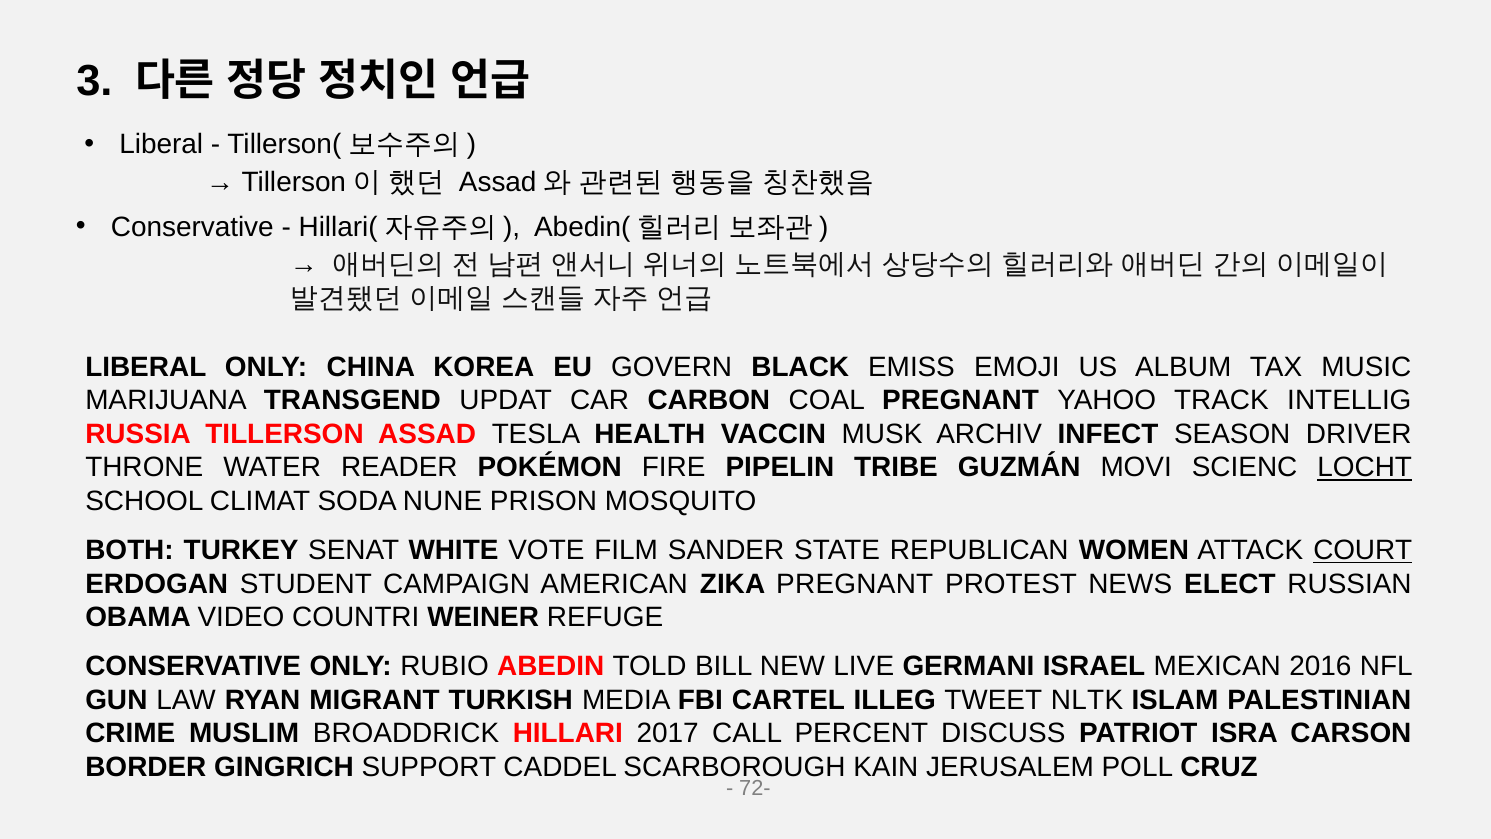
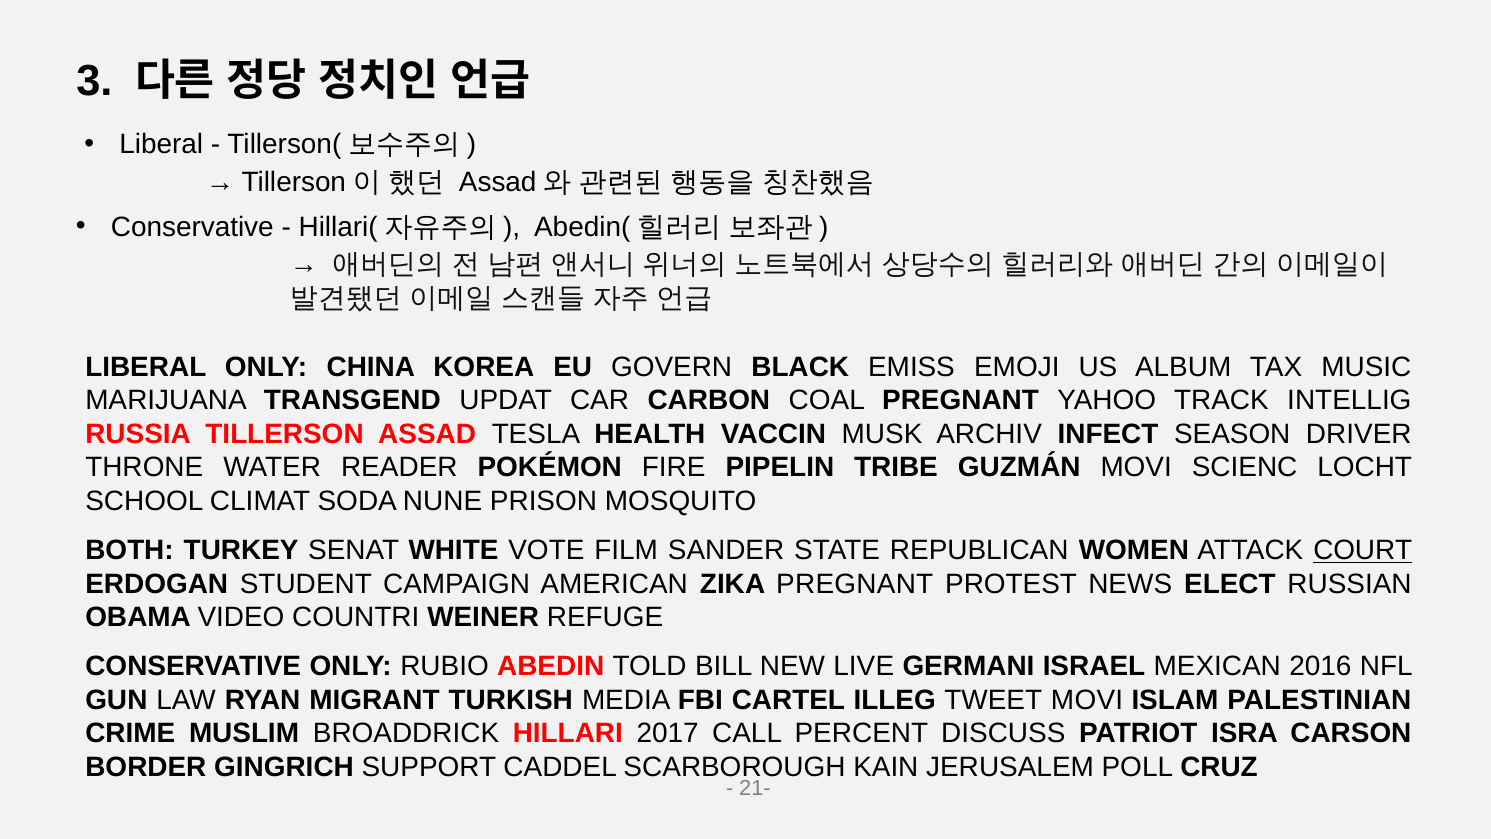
LOCHT underline: present -> none (1365, 467)
TWEET NLTK: NLTK -> MOVI (1087, 700)
72-: 72- -> 21- (755, 788)
